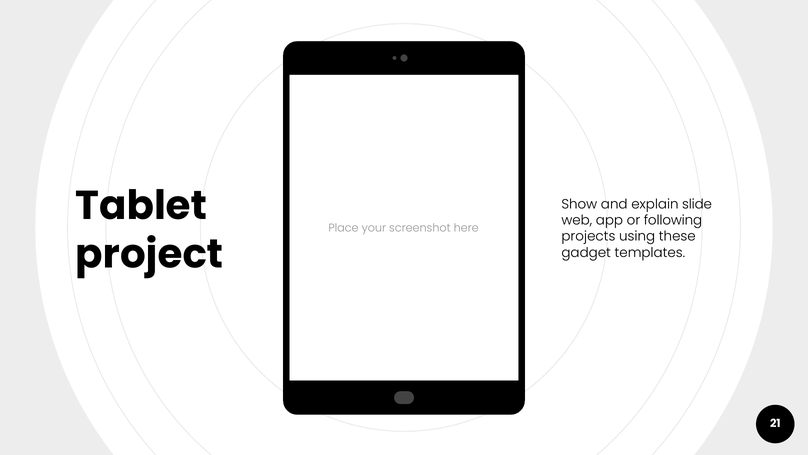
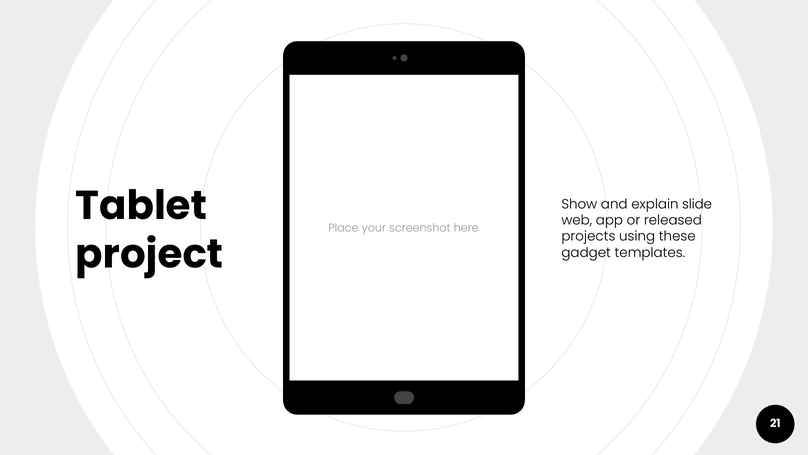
following: following -> released (673, 220)
